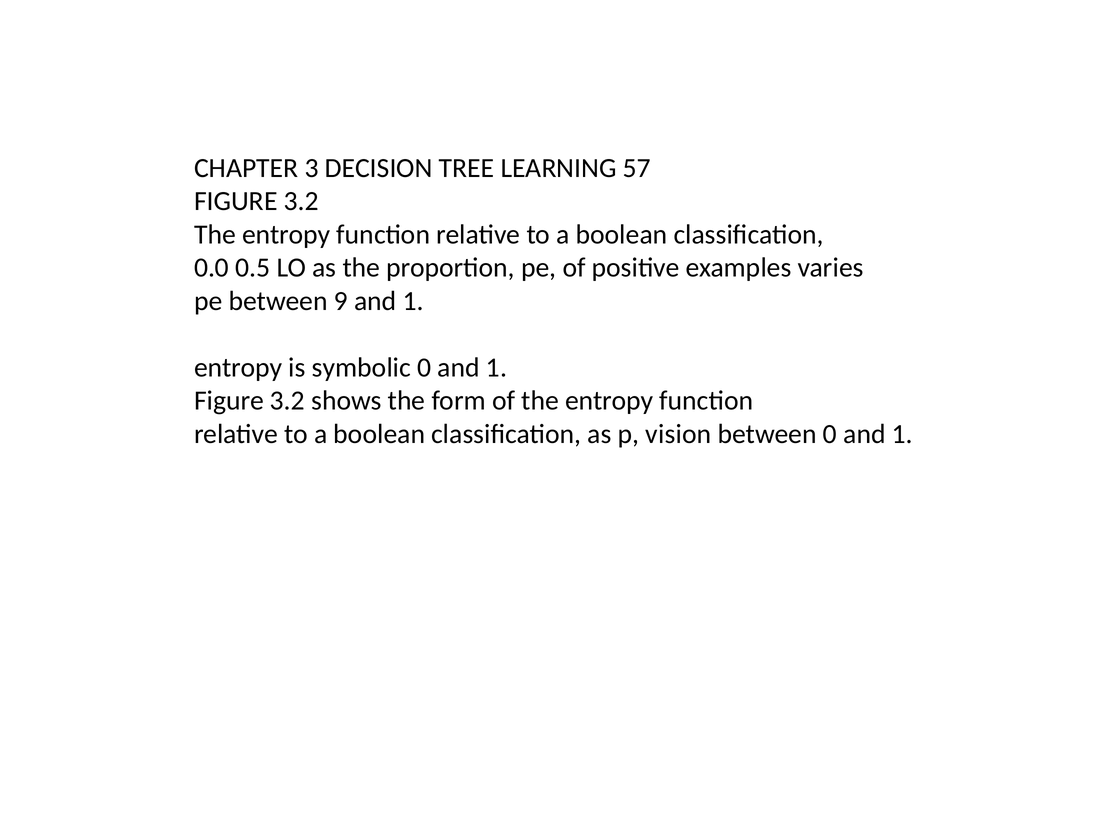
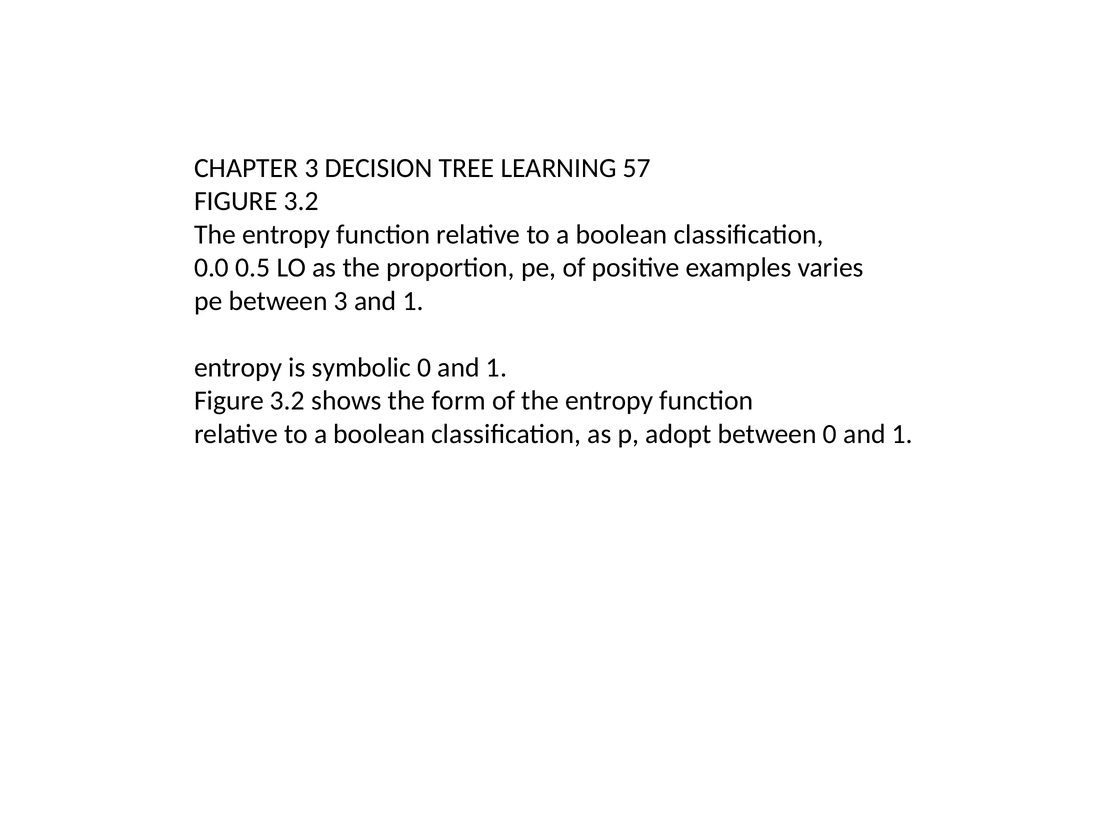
between 9: 9 -> 3 (341, 301)
vision: vision -> adopt (678, 434)
